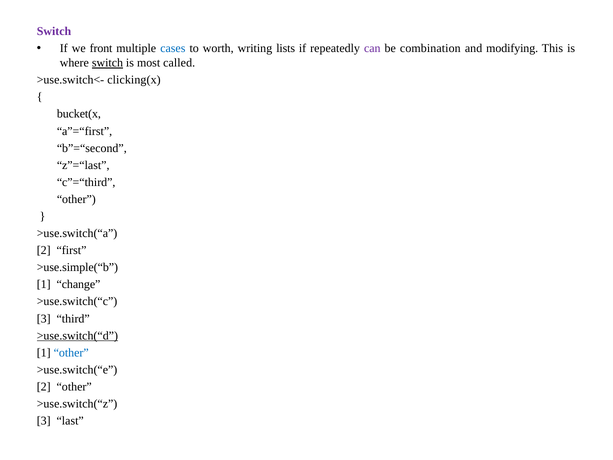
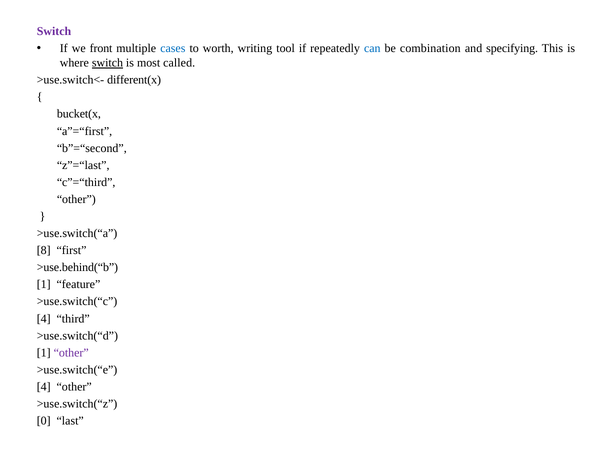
lists: lists -> tool (286, 49)
can colour: purple -> blue (372, 49)
modifying: modifying -> specifying (512, 49)
clicking(x: clicking(x -> different(x (134, 80)
2: 2 -> 8 (44, 250)
>use.simple(“b: >use.simple(“b -> >use.behind(“b (77, 267)
change: change -> feature (78, 284)
3: 3 -> 4 (44, 318)
>use.switch(“d underline: present -> none (77, 335)
other colour: blue -> purple (71, 352)
2: 2 -> 4 (44, 387)
3: 3 -> 0 (44, 421)
